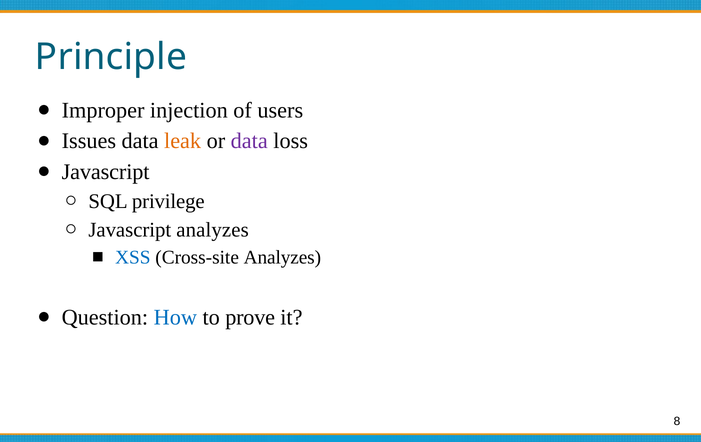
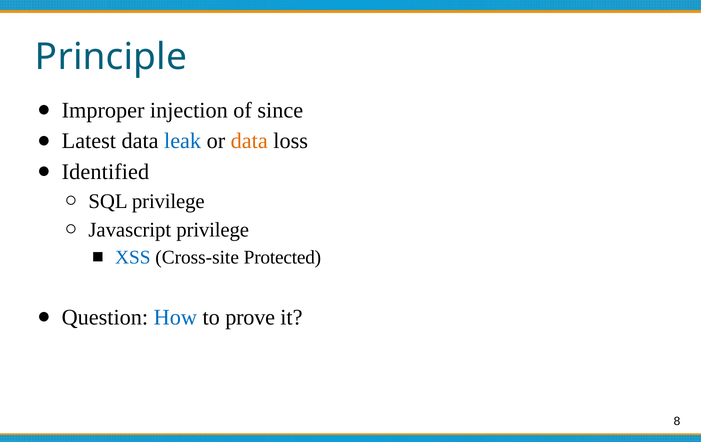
users: users -> since (280, 110)
Issues: Issues -> Latest (89, 141)
leak colour: orange -> blue (183, 141)
data colour: purple -> orange (249, 141)
Javascript: Javascript -> Identified (105, 172)
Javascript analyzes: analyzes -> privilege (213, 230)
Cross-site Analyzes: Analyzes -> Protected (282, 257)
